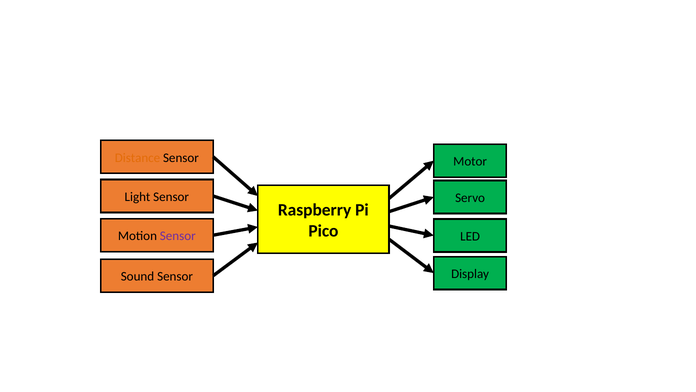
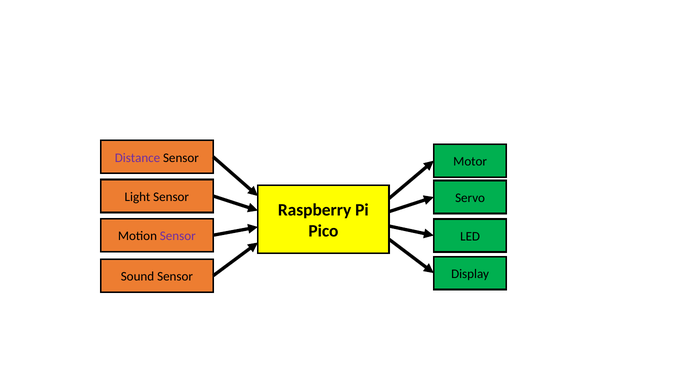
Distance colour: orange -> purple (137, 158)
